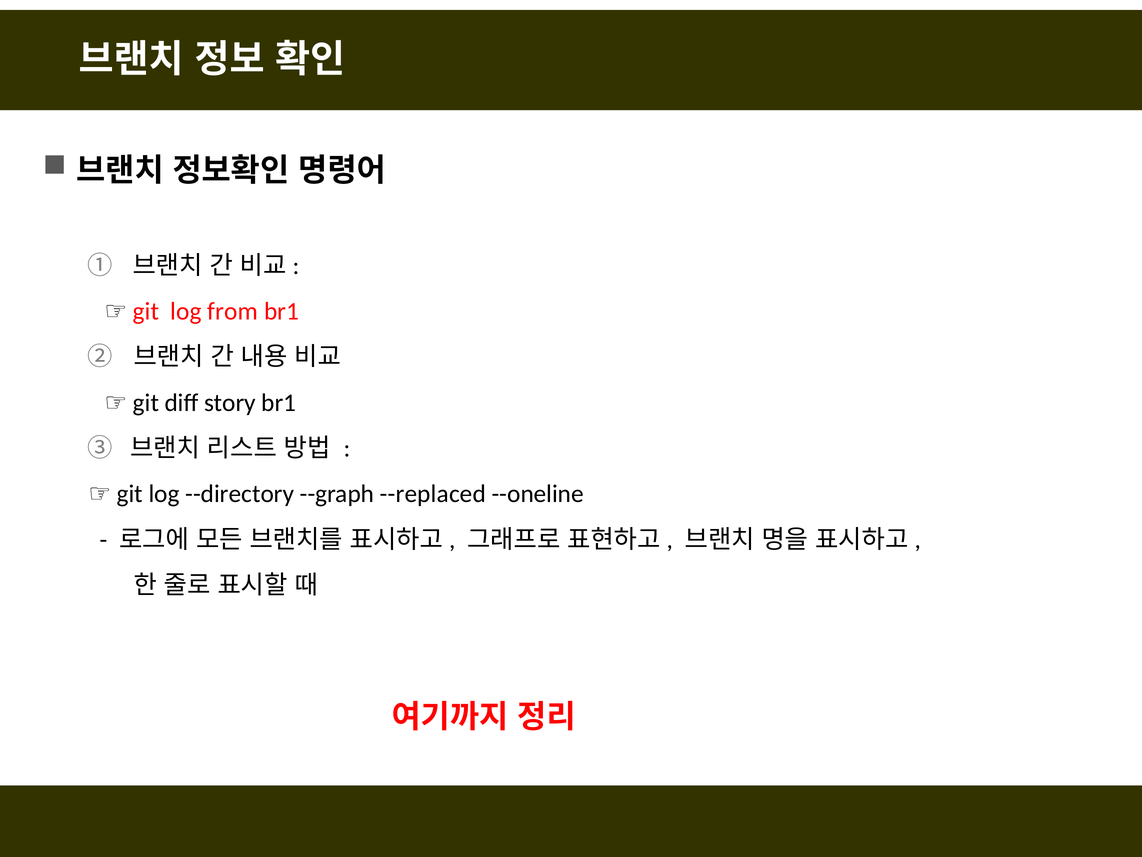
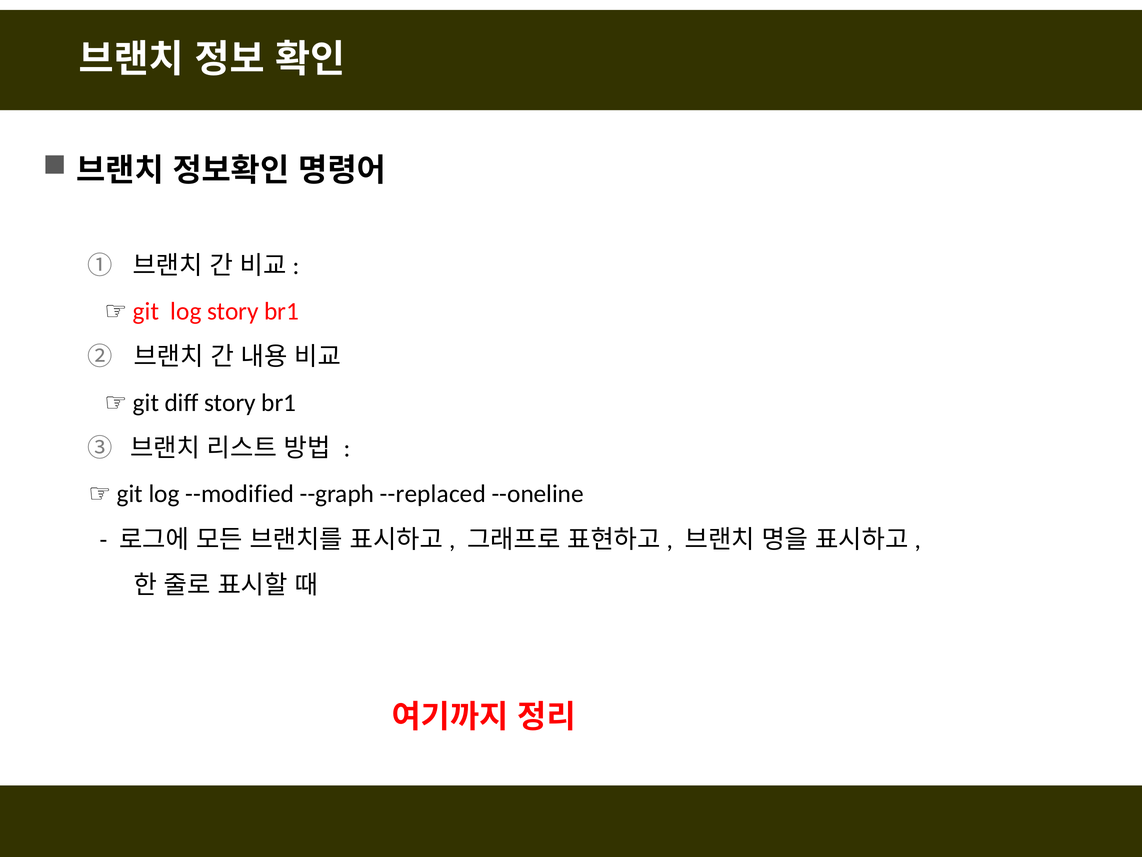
log from: from -> story (233, 311)
--directory: --directory -> --modified (240, 494)
